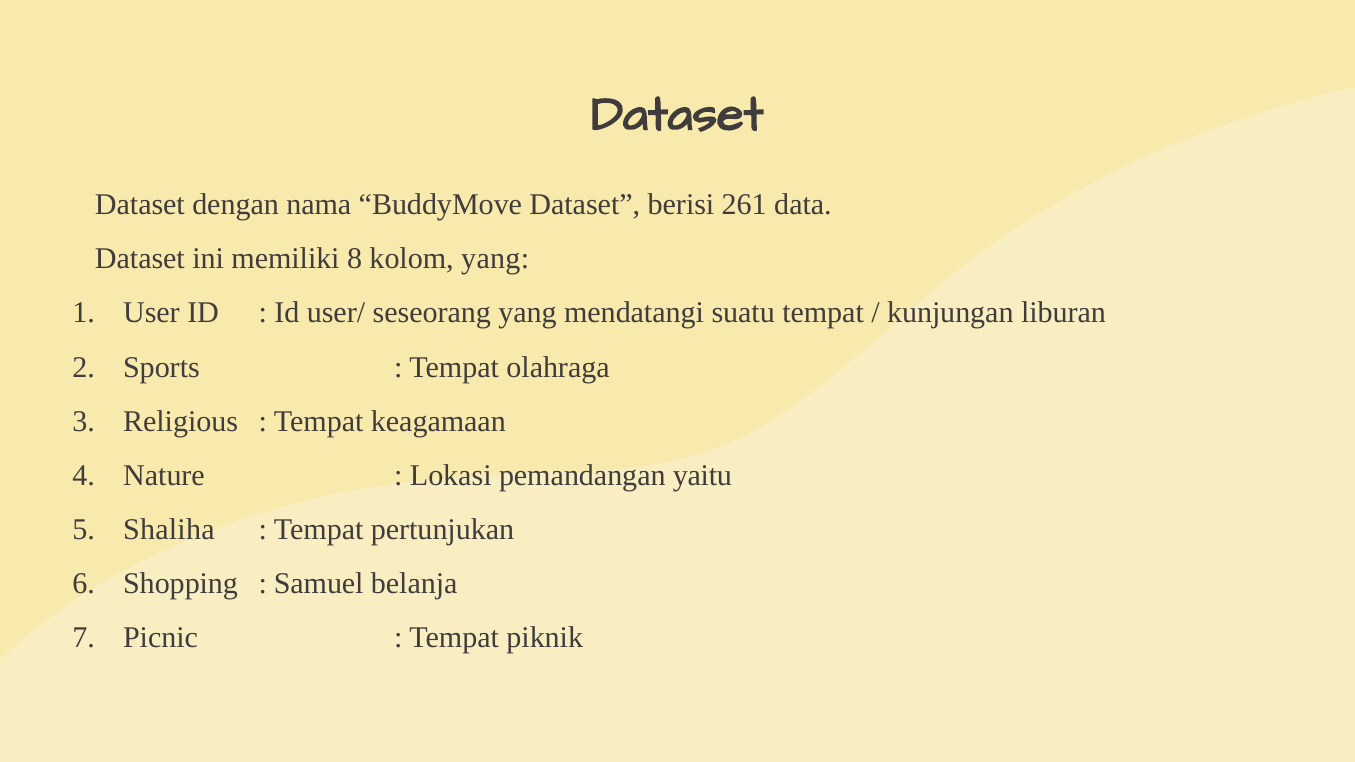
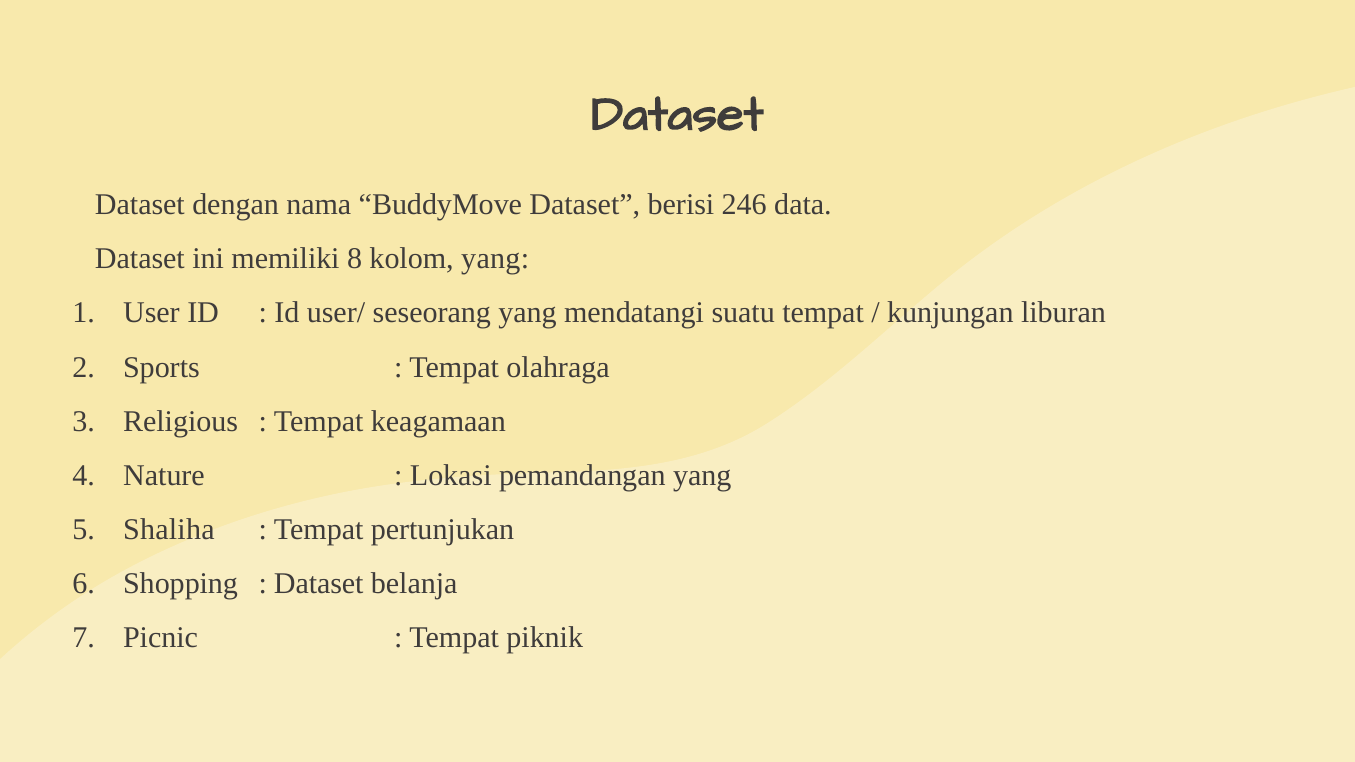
261: 261 -> 246 (744, 205)
pemandangan yaitu: yaitu -> yang (702, 476)
Samuel: Samuel -> Dataset (319, 584)
